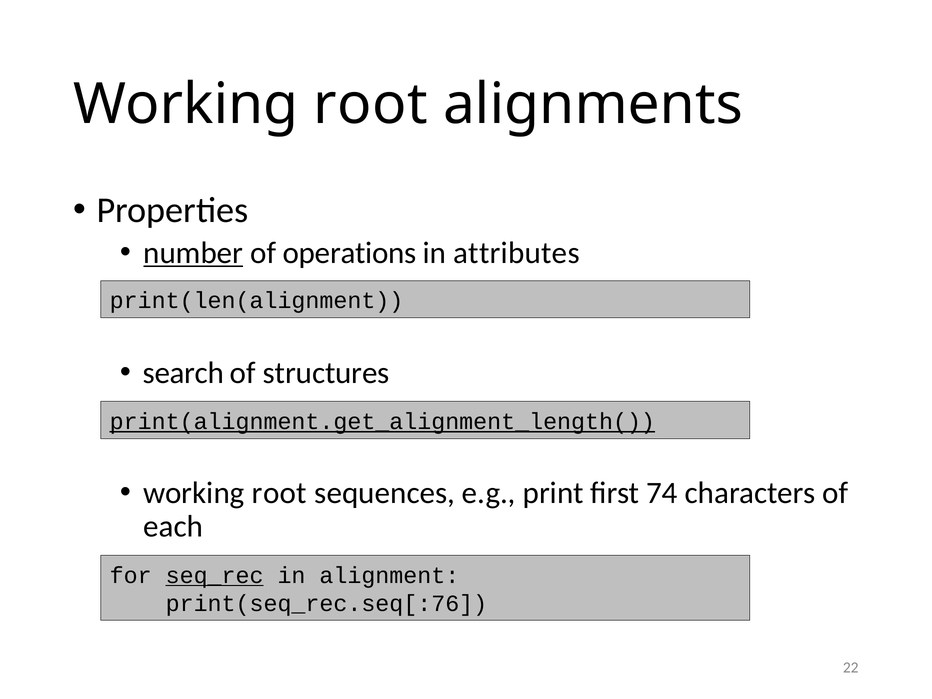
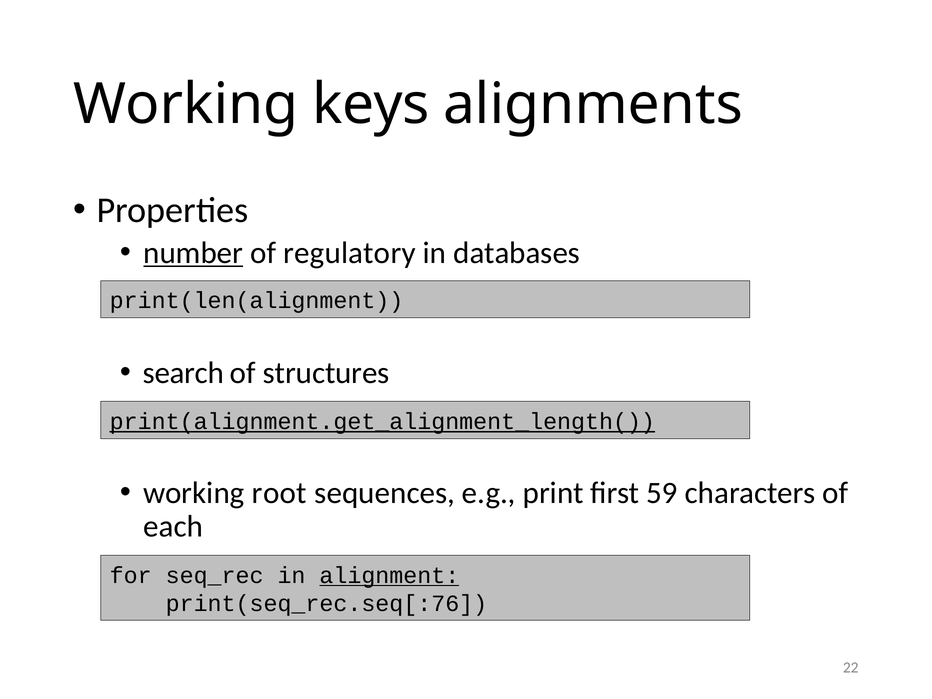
root: root -> keys (371, 104)
operations: operations -> regulatory (349, 253)
attributes: attributes -> databases (517, 253)
74: 74 -> 59 (662, 493)
seq_rec underline: present -> none (215, 576)
alignment underline: none -> present (389, 576)
